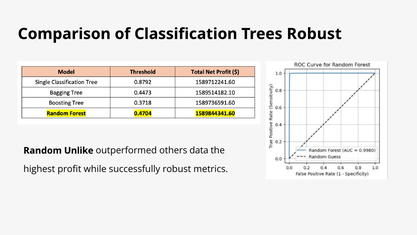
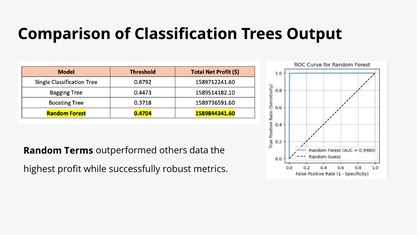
Trees Robust: Robust -> Output (314, 34)
Unlike: Unlike -> Terms (79, 150)
